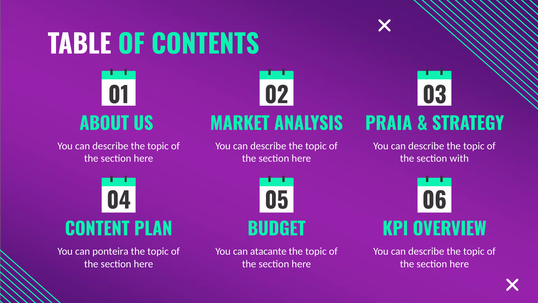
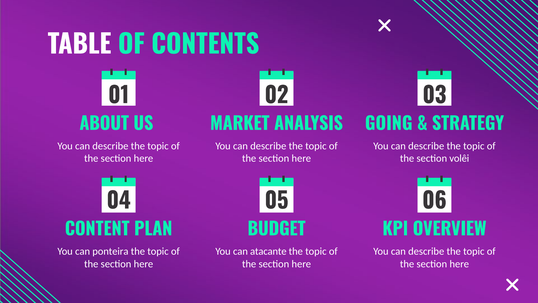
PRAIA: PRAIA -> GOING (389, 124)
with: with -> volêi (459, 158)
